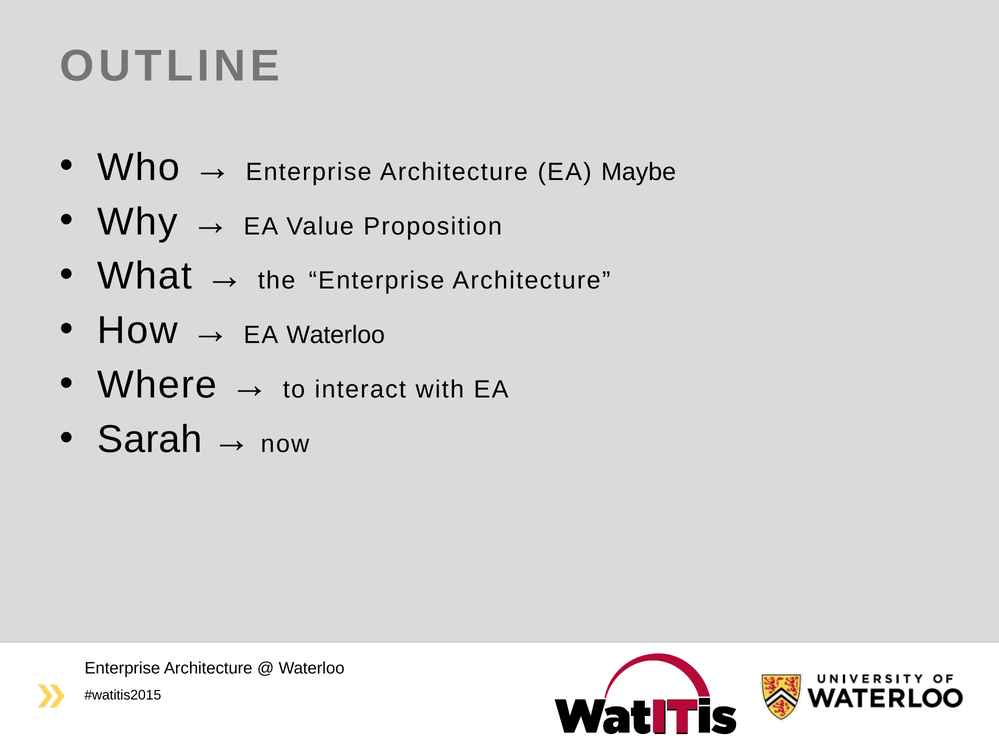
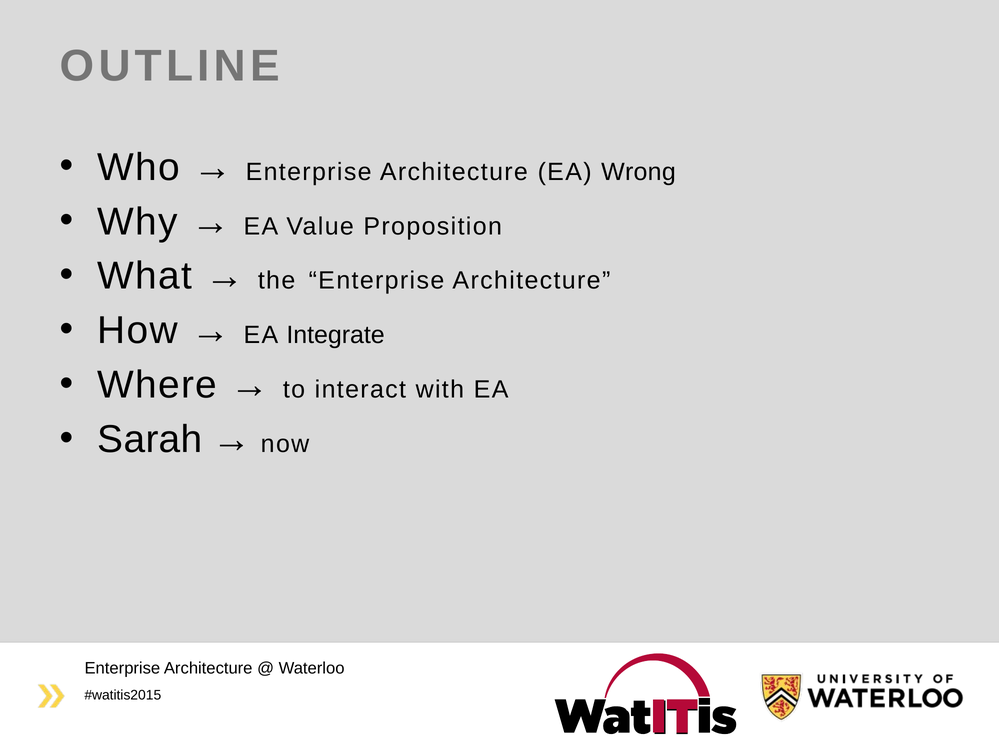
Maybe: Maybe -> Wrong (639, 172)
EA Waterloo: Waterloo -> Integrate (336, 335)
